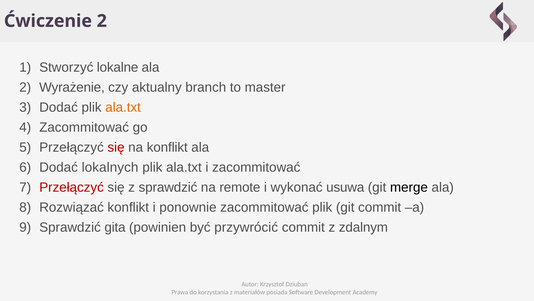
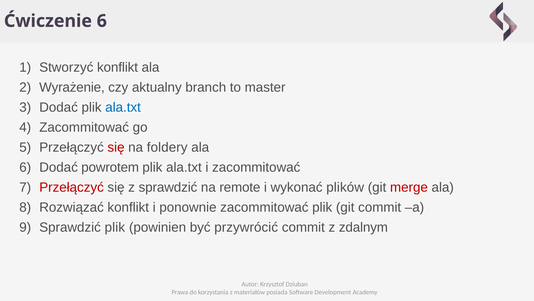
Ćwiczenie 2: 2 -> 6 (102, 21)
Stworzyć lokalne: lokalne -> konflikt (118, 67)
ala.txt colour: orange -> blue (123, 107)
na konflikt: konflikt -> foldery (167, 147)
lokalnych: lokalnych -> powrotem (110, 167)
usuwa: usuwa -> plików (345, 187)
merge colour: black -> red (409, 187)
Sprawdzić gita: gita -> plik (115, 227)
